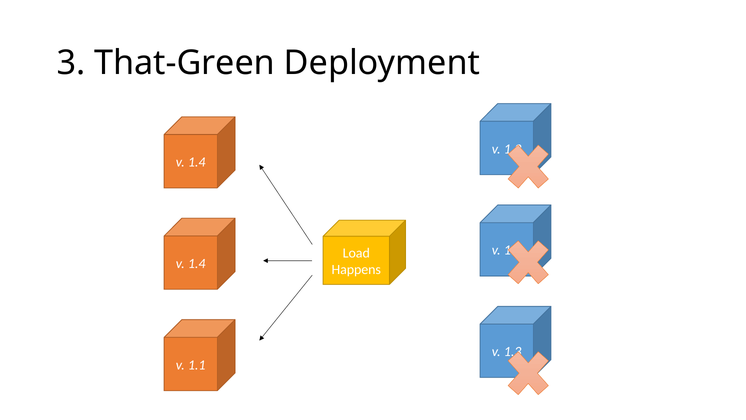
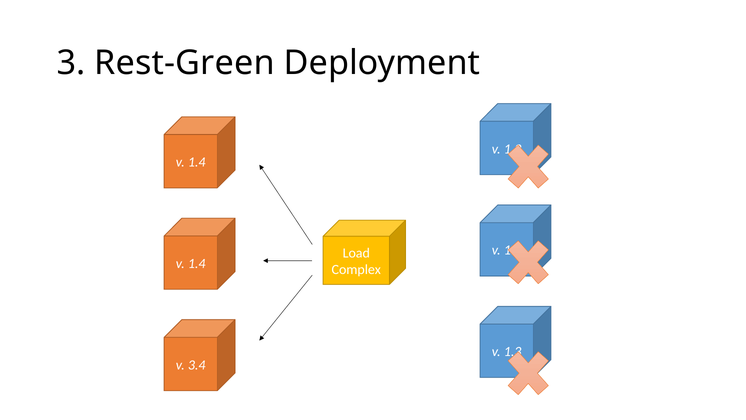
That-Green: That-Green -> Rest-Green (185, 63)
Happens: Happens -> Complex (356, 269)
1.1: 1.1 -> 3.4 (197, 365)
